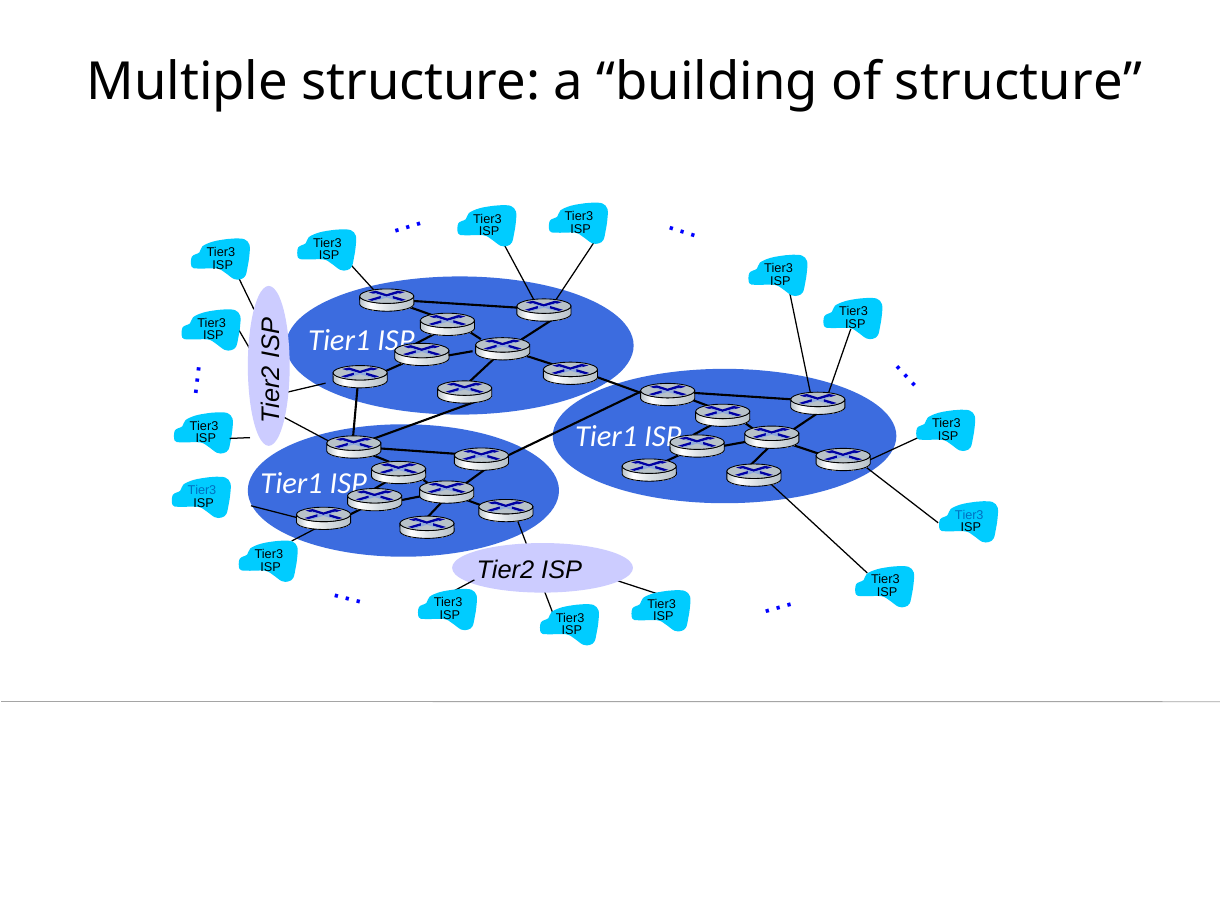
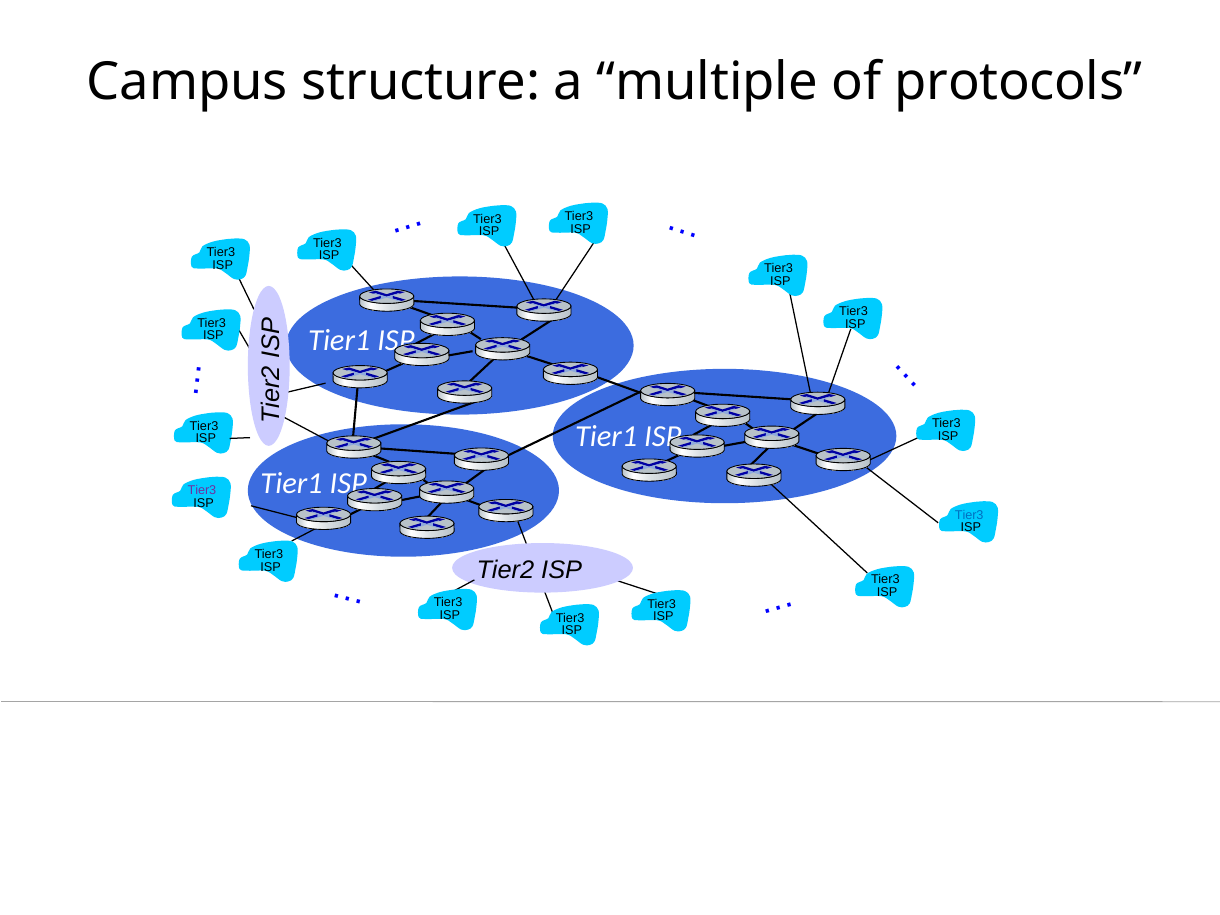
Multiple: Multiple -> Campus (187, 83)
building: building -> multiple (707, 83)
of structure: structure -> protocols (1019, 83)
Tier3 colour: blue -> purple (202, 490)
